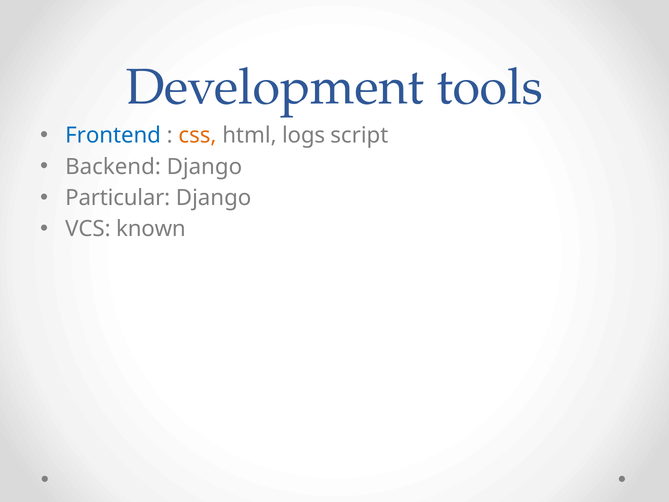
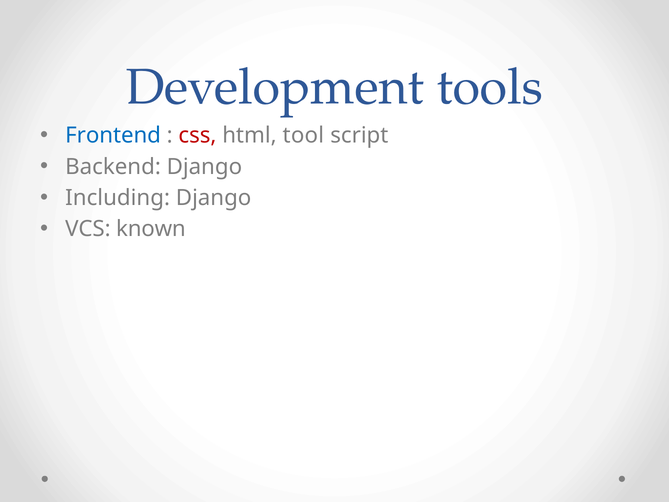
css colour: orange -> red (197, 135)
logs: logs -> tool (303, 135)
Particular: Particular -> Including (118, 198)
